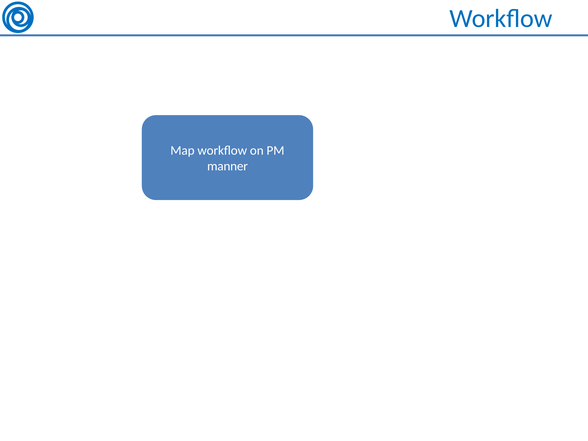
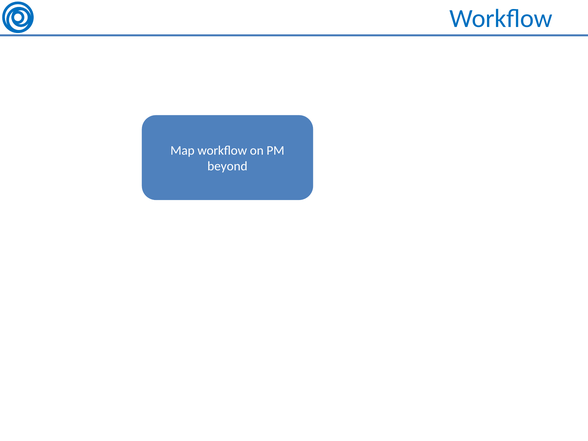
manner: manner -> beyond (227, 166)
